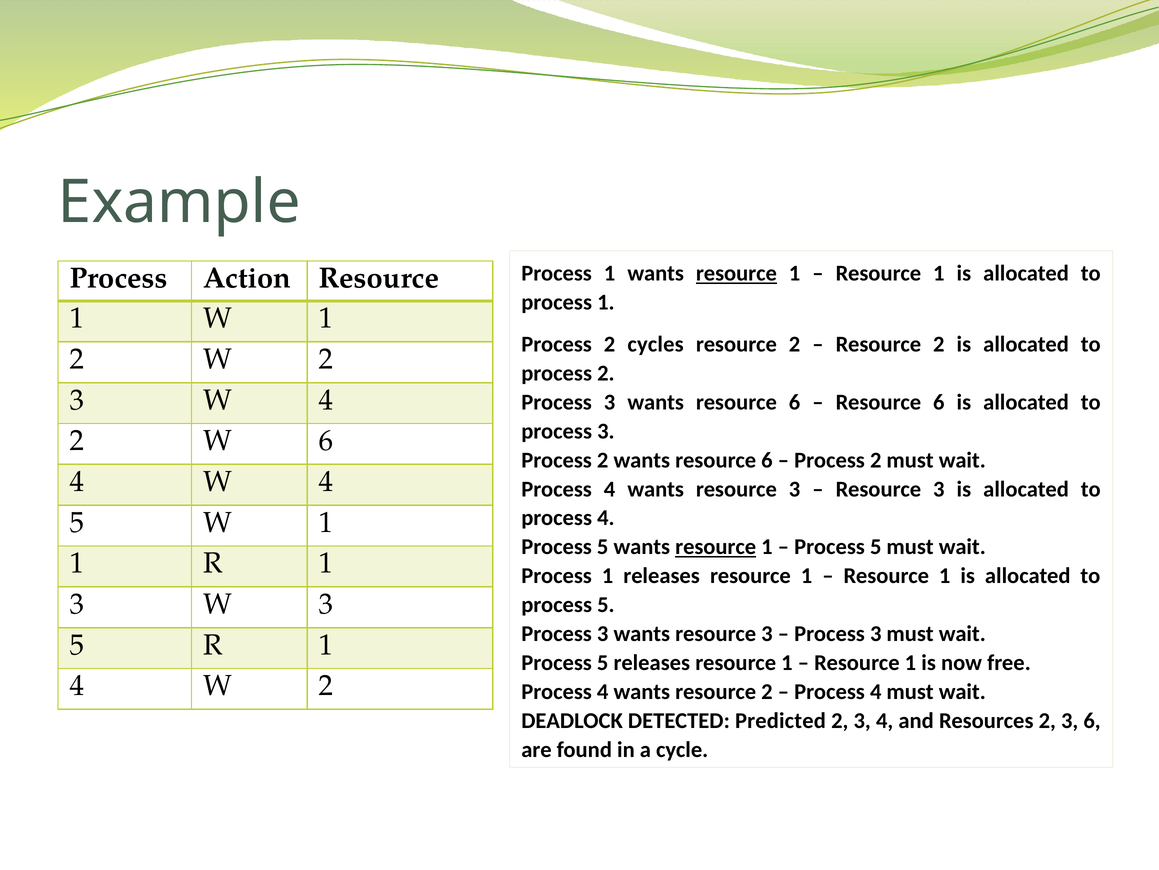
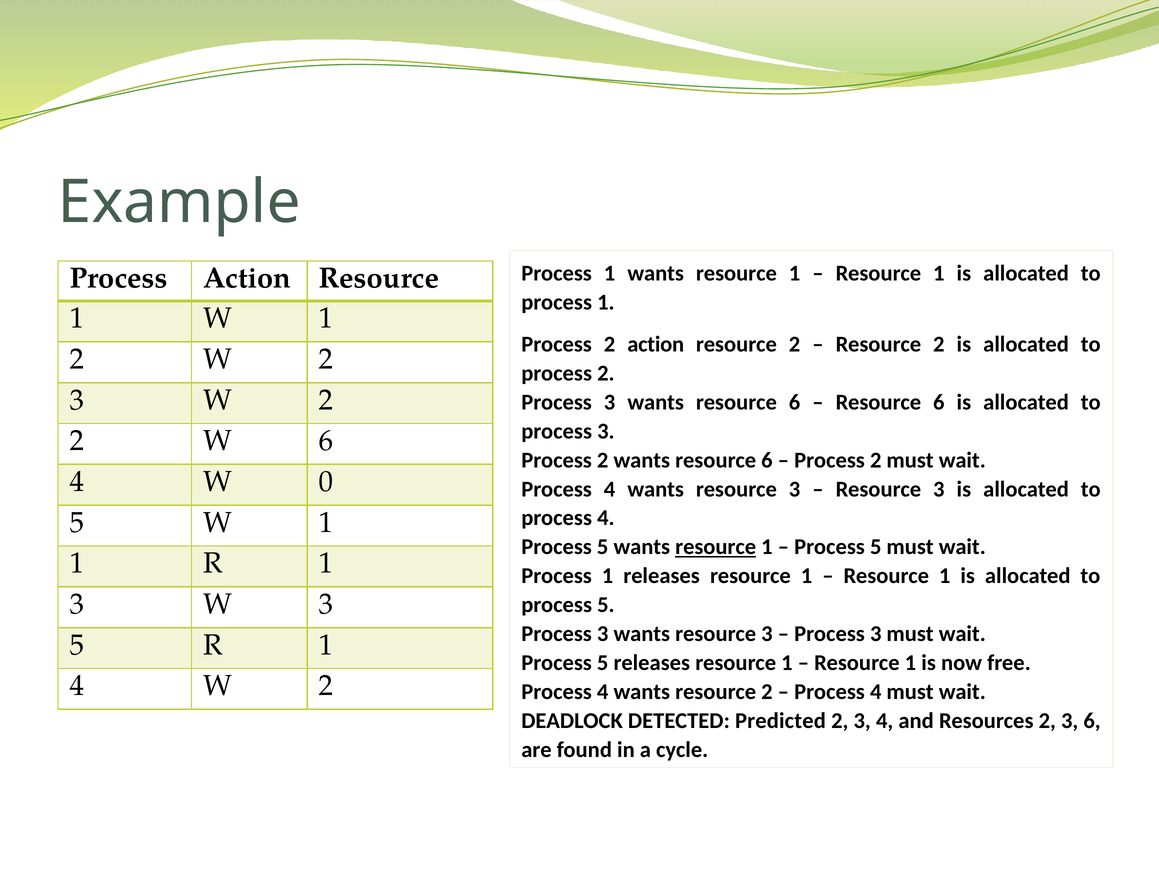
resource underline: present -> none (736, 273)
2 cycles: cycles -> action (656, 344)
3 W 4: 4 -> 2 (326, 400)
4 W 4: 4 -> 0 (326, 481)
